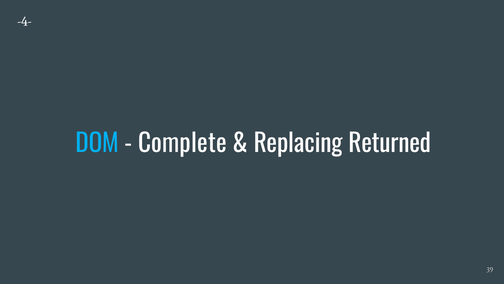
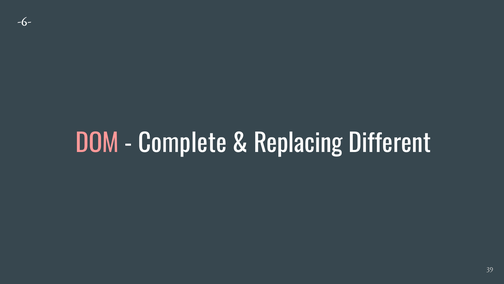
-4-: -4- -> -6- (24, 22)
DOM colour: light blue -> pink (97, 143)
Returned: Returned -> Different (390, 143)
